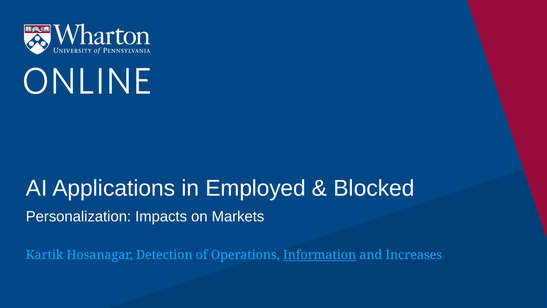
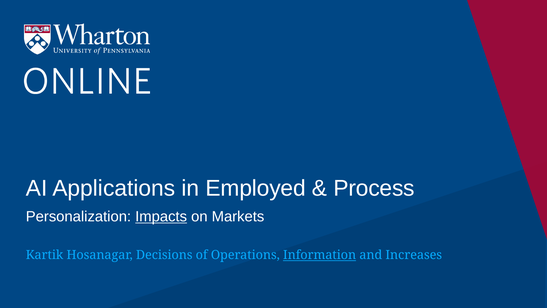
Blocked: Blocked -> Process (374, 188)
Impacts underline: none -> present (161, 216)
Detection: Detection -> Decisions (164, 255)
